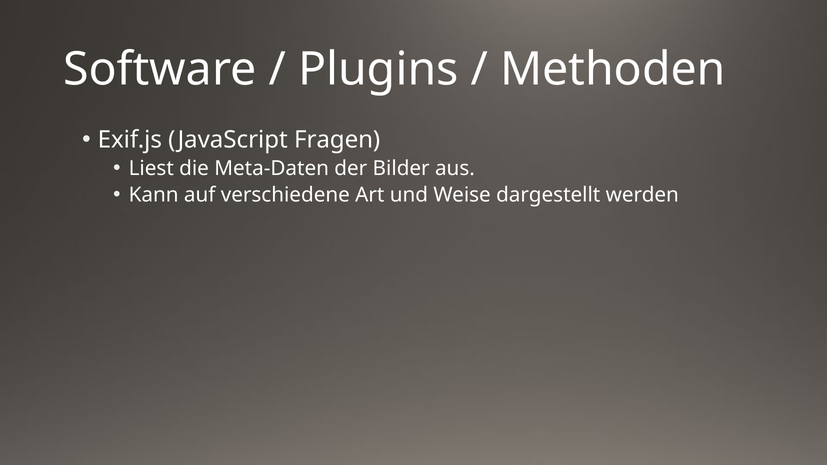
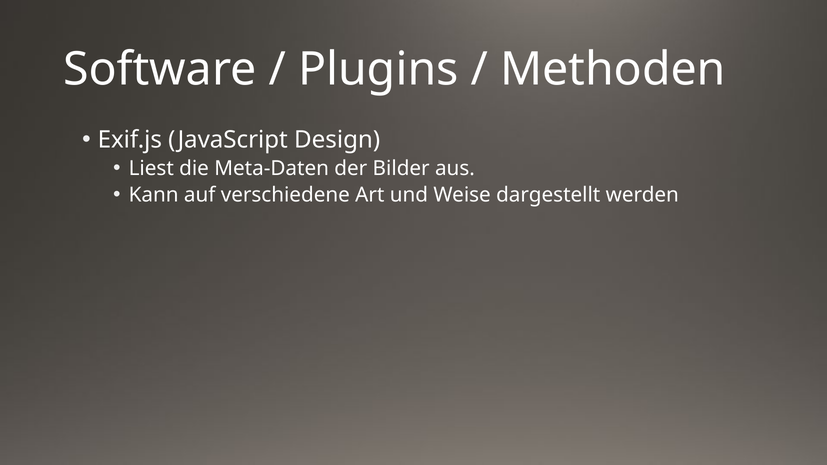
Fragen: Fragen -> Design (337, 140)
